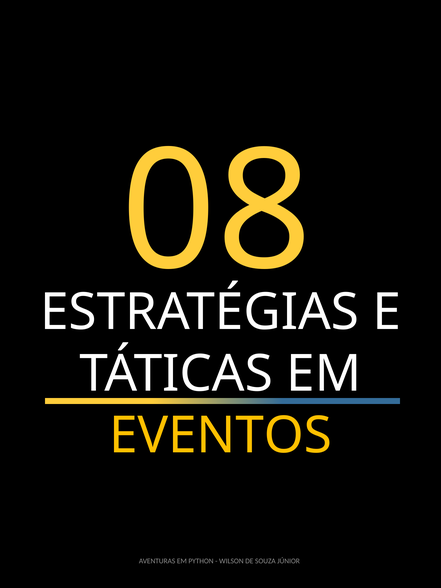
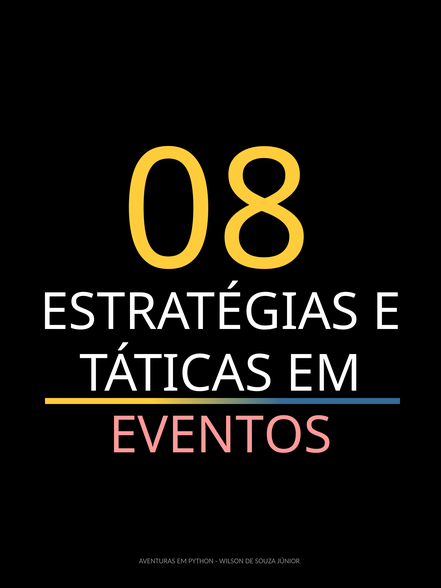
EVENTOS colour: yellow -> pink (221, 435)
